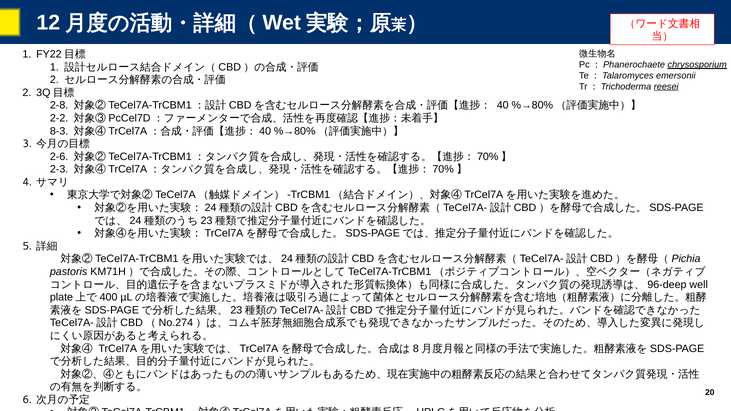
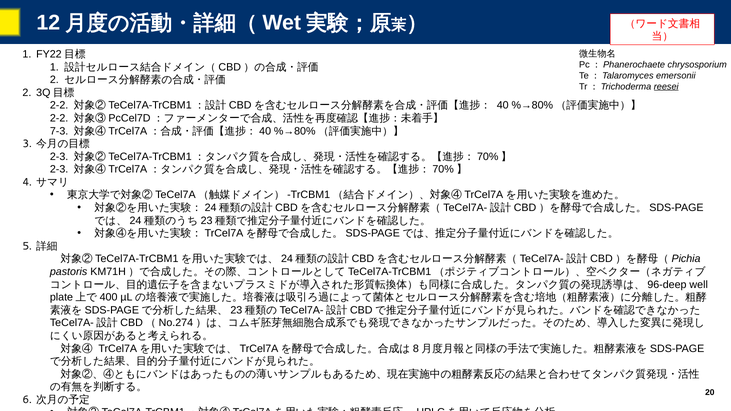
chrysosporium underline: present -> none (697, 65)
2-8: 2-8 -> 2-2 (59, 105)
8-3: 8-3 -> 7-3 (59, 131)
2-6: 2-6 -> 2-3 (59, 157)
